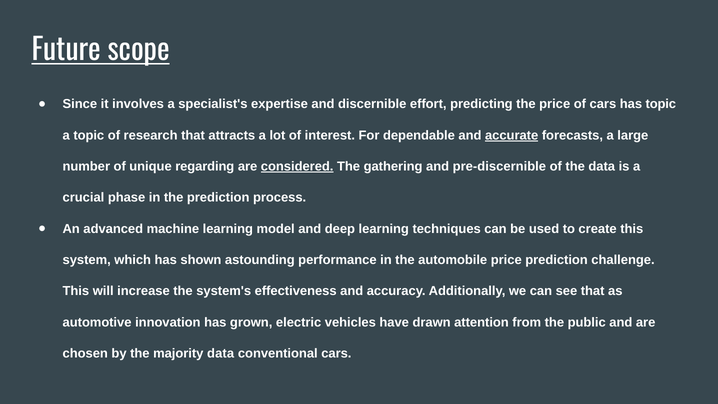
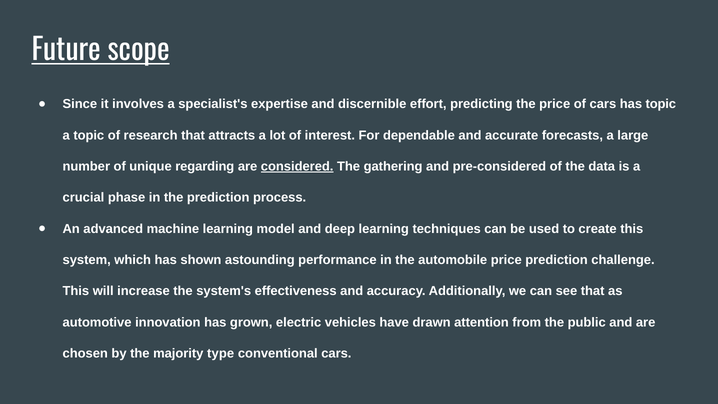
accurate underline: present -> none (512, 135)
pre-discernible: pre-discernible -> pre-considered (499, 166)
majority data: data -> type (221, 353)
